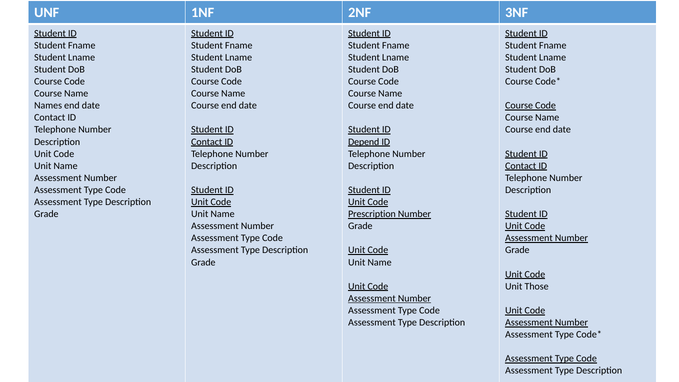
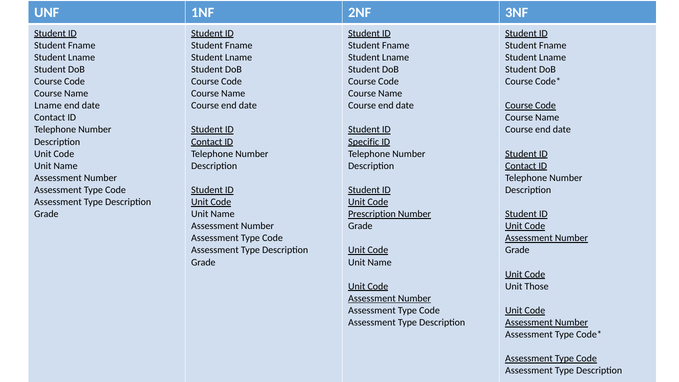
Names: Names -> Lname (48, 106)
Depend: Depend -> Specific (364, 142)
